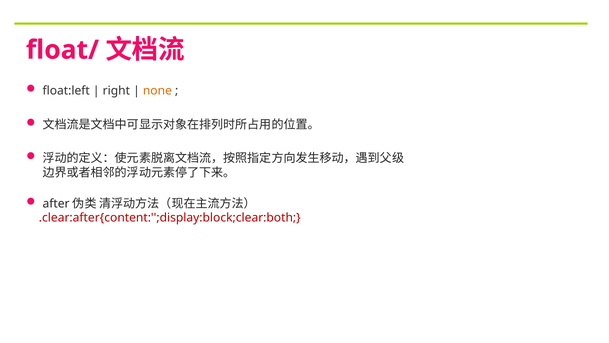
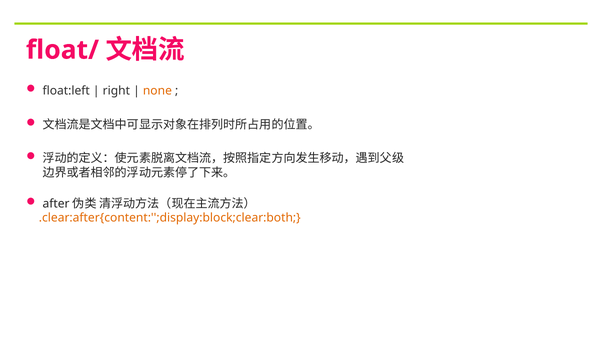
.clear:after{content:'';display:block;clear:both colour: red -> orange (170, 217)
